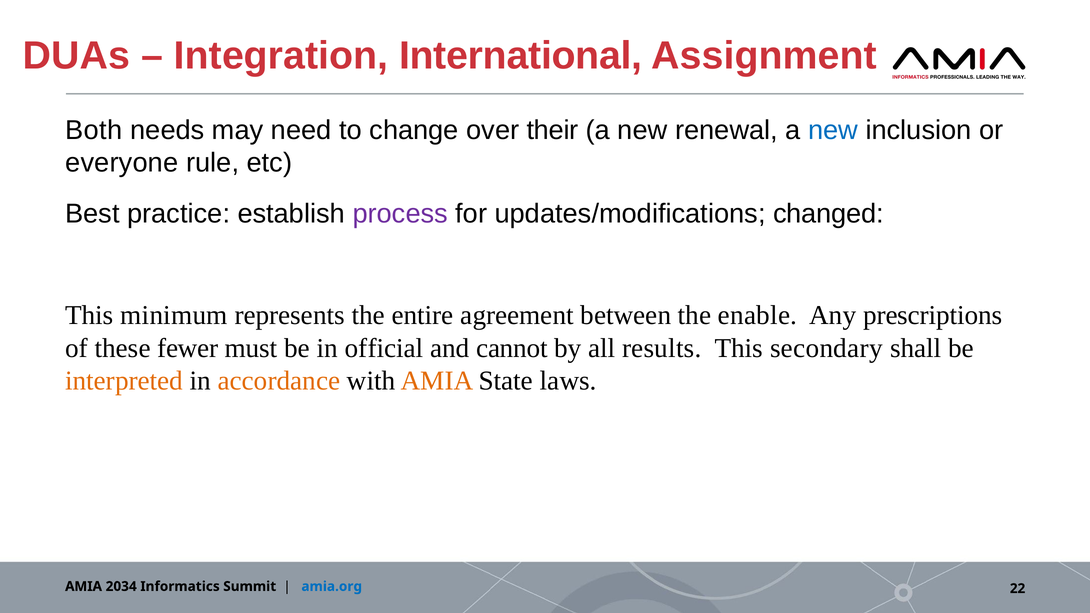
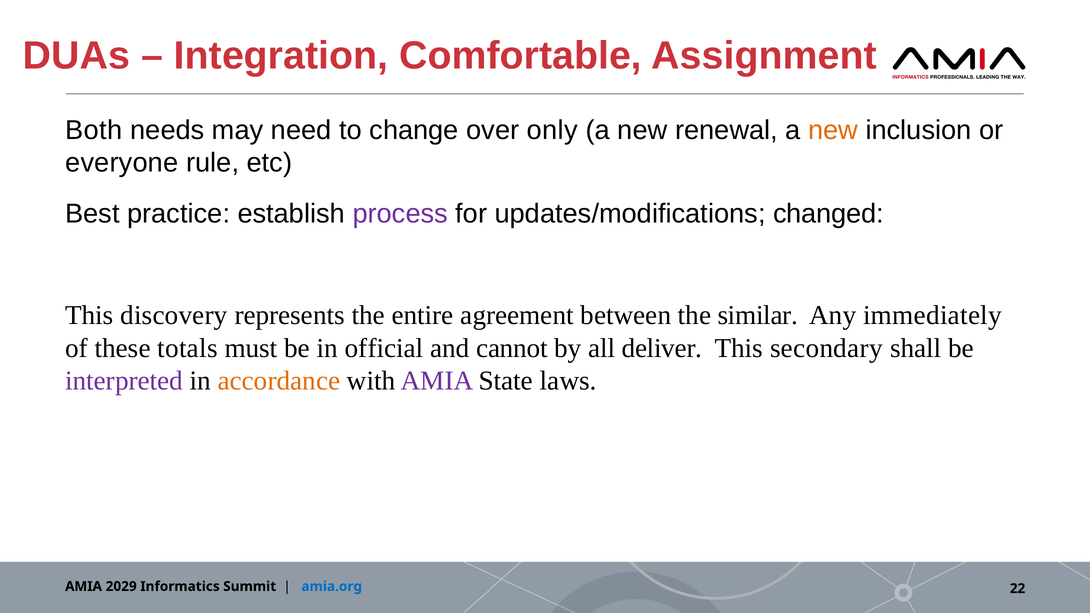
International: International -> Comfortable (520, 56)
their: their -> only (552, 130)
new colour: blue -> orange (833, 130)
minimum: minimum -> discovery (174, 315)
enable: enable -> similar (758, 315)
prescriptions: prescriptions -> immediately (932, 315)
fewer: fewer -> totals (188, 348)
results: results -> deliver (662, 348)
interpreted colour: orange -> purple (124, 381)
AMIA colour: orange -> purple (437, 381)
2034: 2034 -> 2029 (121, 587)
